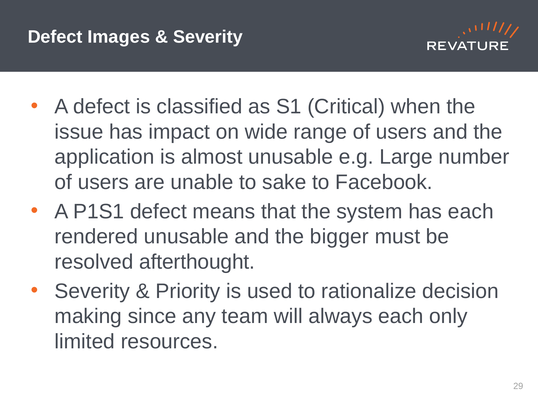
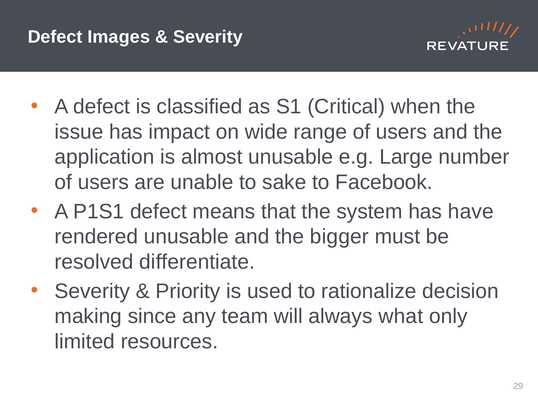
has each: each -> have (471, 211)
afterthought: afterthought -> differentiate (197, 261)
always each: each -> what (401, 316)
